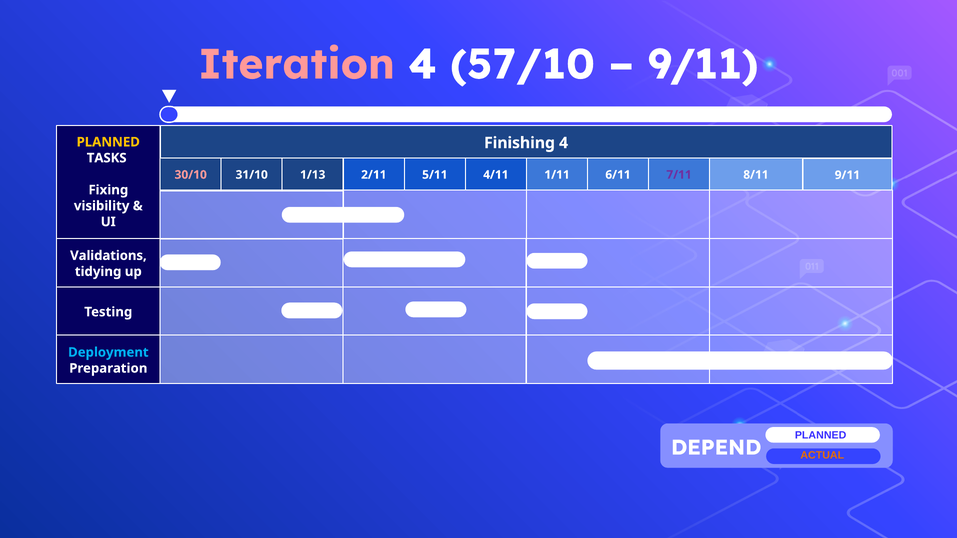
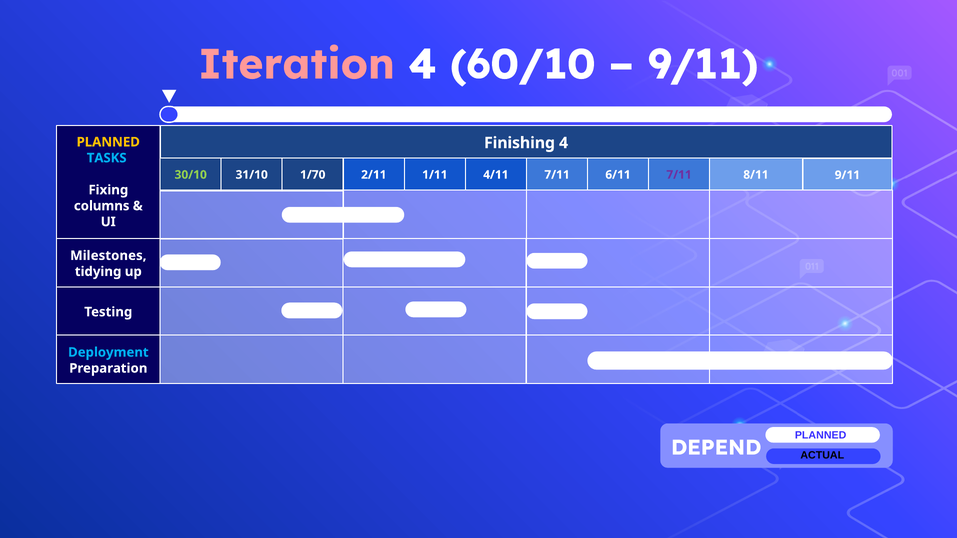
57/10: 57/10 -> 60/10 (523, 65)
TASKS colour: white -> light blue (107, 158)
30/10 colour: pink -> light green (191, 175)
1/13: 1/13 -> 1/70 (313, 175)
5/11: 5/11 -> 1/11 (435, 175)
4/11 1/11: 1/11 -> 7/11 (557, 175)
visibility: visibility -> columns (102, 206)
Validations: Validations -> Milestones (108, 256)
ACTUAL colour: orange -> black (822, 456)
